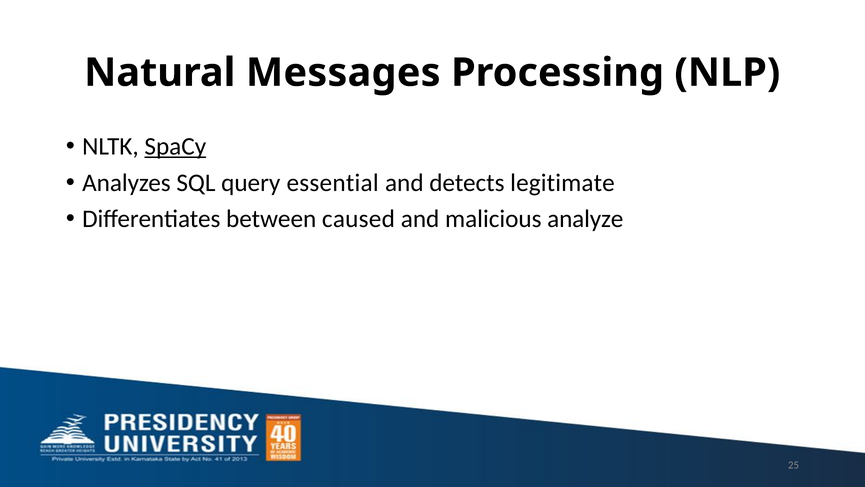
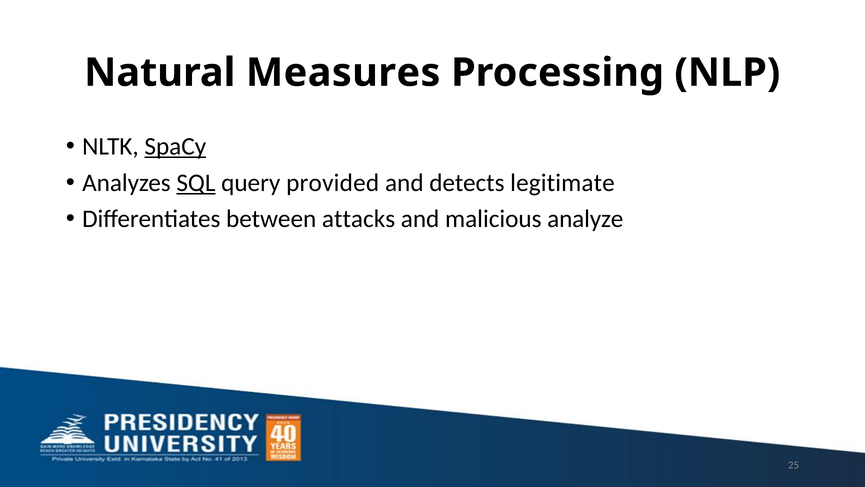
Messages: Messages -> Measures (343, 73)
SQL underline: none -> present (196, 183)
essential: essential -> provided (333, 183)
caused: caused -> attacks (359, 219)
